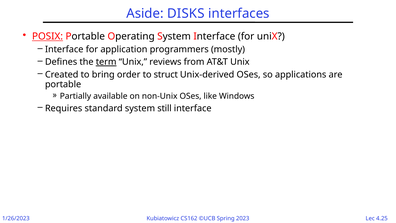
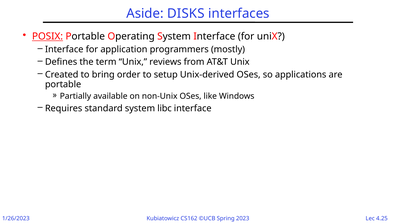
term underline: present -> none (106, 62)
struct: struct -> setup (166, 74)
still: still -> libc (165, 108)
